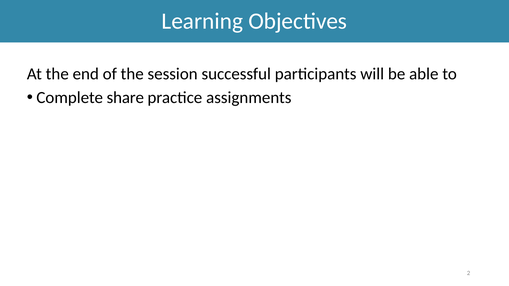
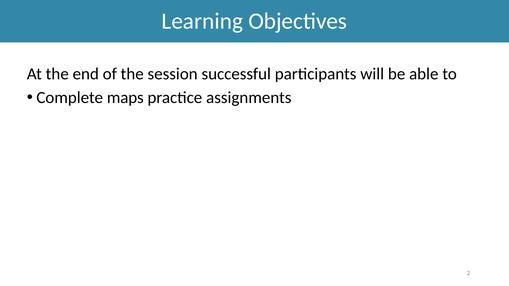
share: share -> maps (125, 98)
